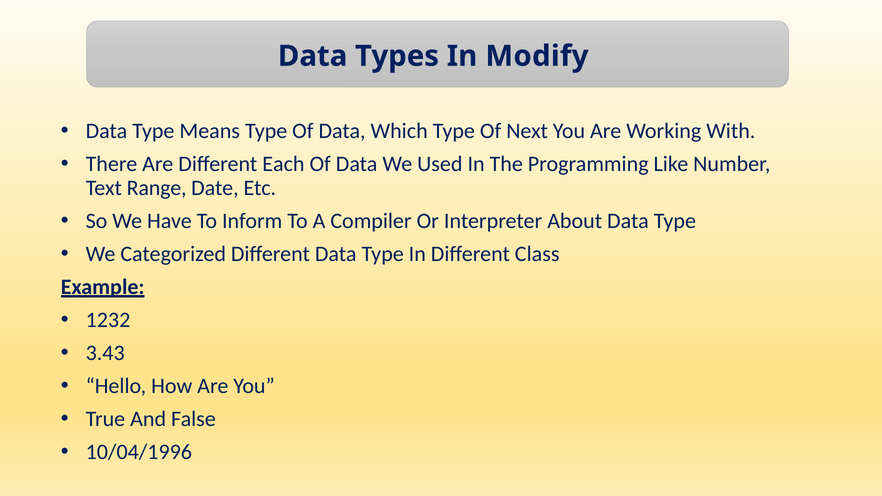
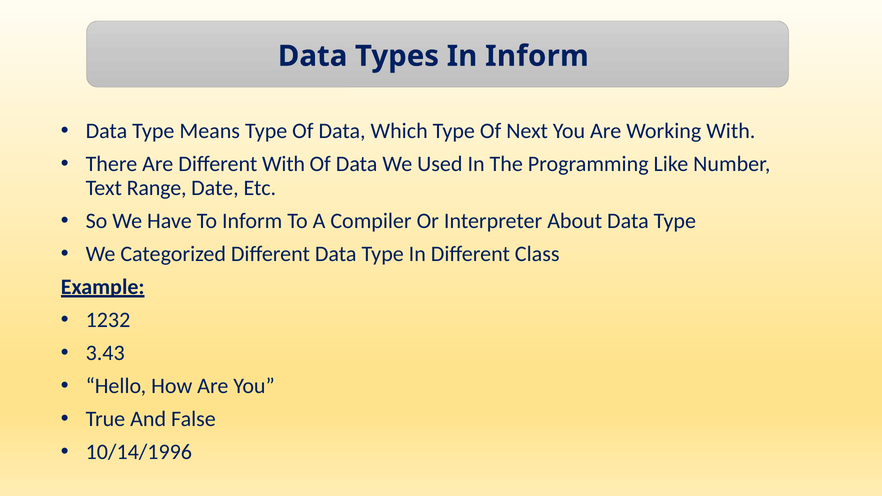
In Modify: Modify -> Inform (537, 56)
Different Each: Each -> With (284, 164)
10/04/1996: 10/04/1996 -> 10/14/1996 (139, 452)
